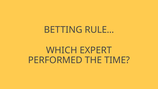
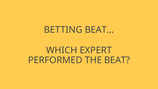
BETTING RULE: RULE -> BEAT (99, 30)
THE TIME: TIME -> BEAT (117, 60)
